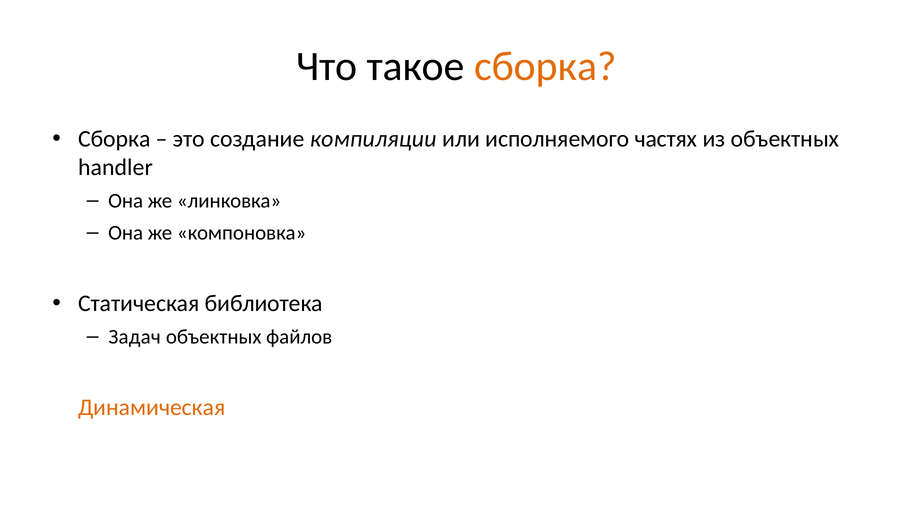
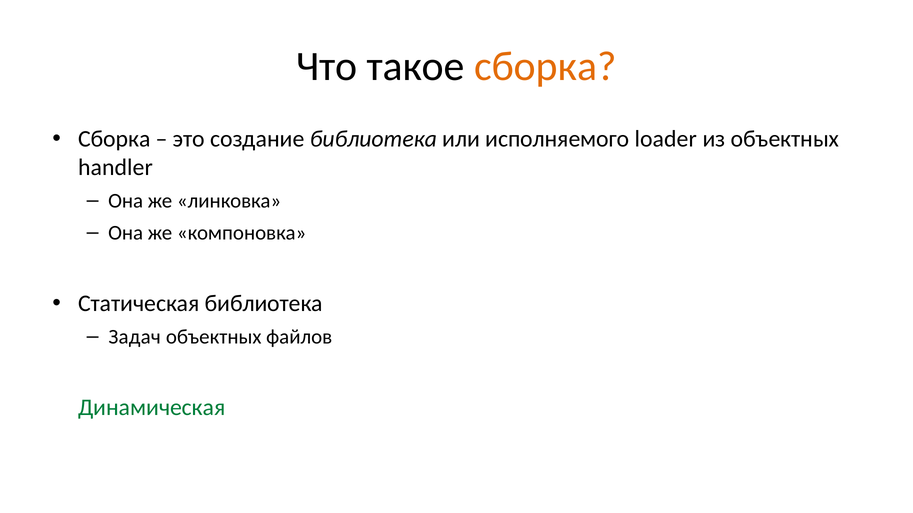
создание компиляции: компиляции -> библиотека (373, 139)
частях: частях -> loader (666, 139)
Динамическая colour: orange -> green (152, 408)
